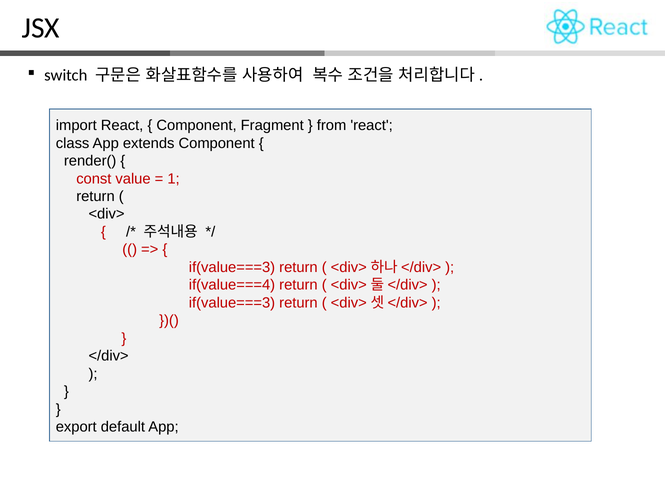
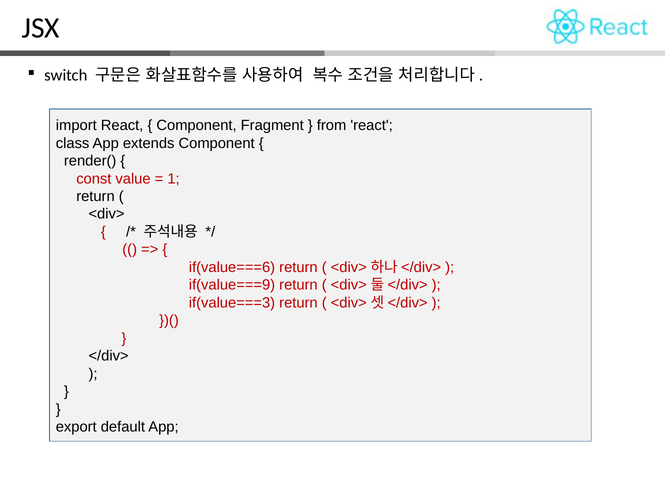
if(value===3: if(value===3 -> if(value===6 (232, 267)
if(value===4: if(value===4 -> if(value===9 (232, 285)
